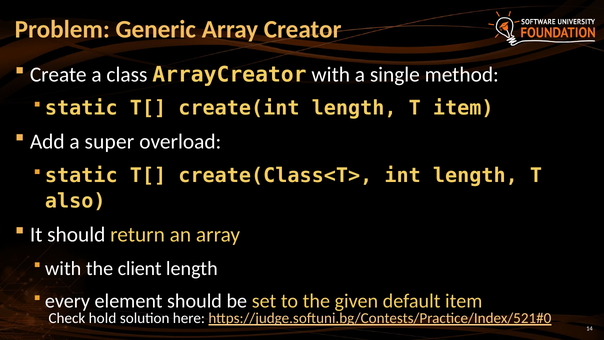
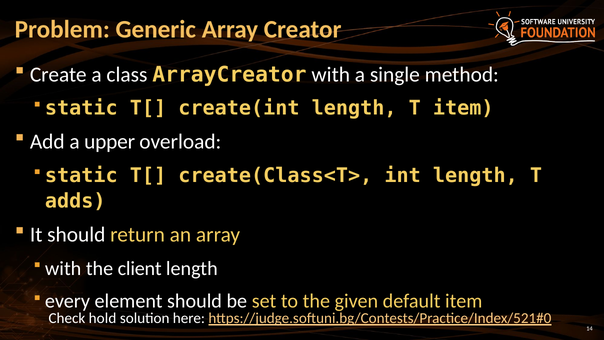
super: super -> upper (110, 142)
also: also -> adds (75, 201)
